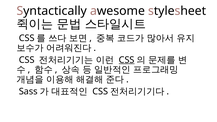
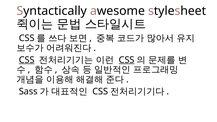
CSS underline: none -> present (27, 60)
